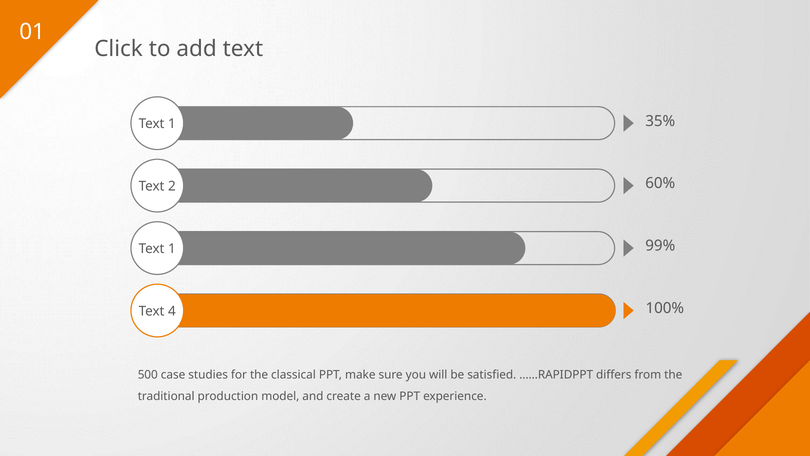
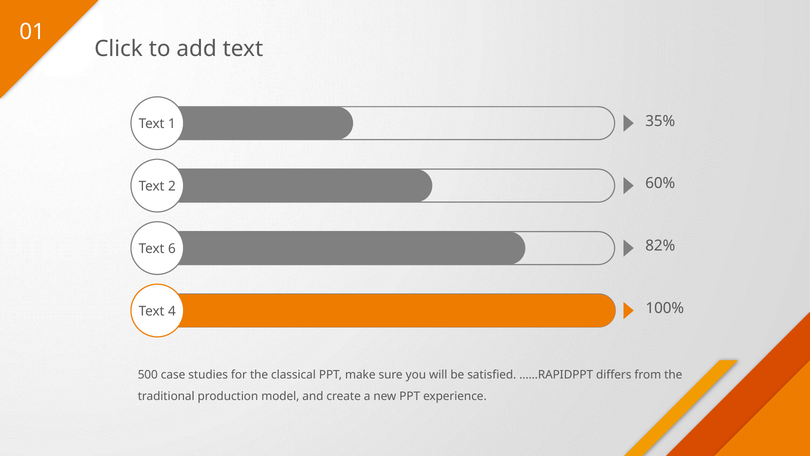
99%: 99% -> 82% (660, 246)
1: 1 -> 6 (172, 249)
